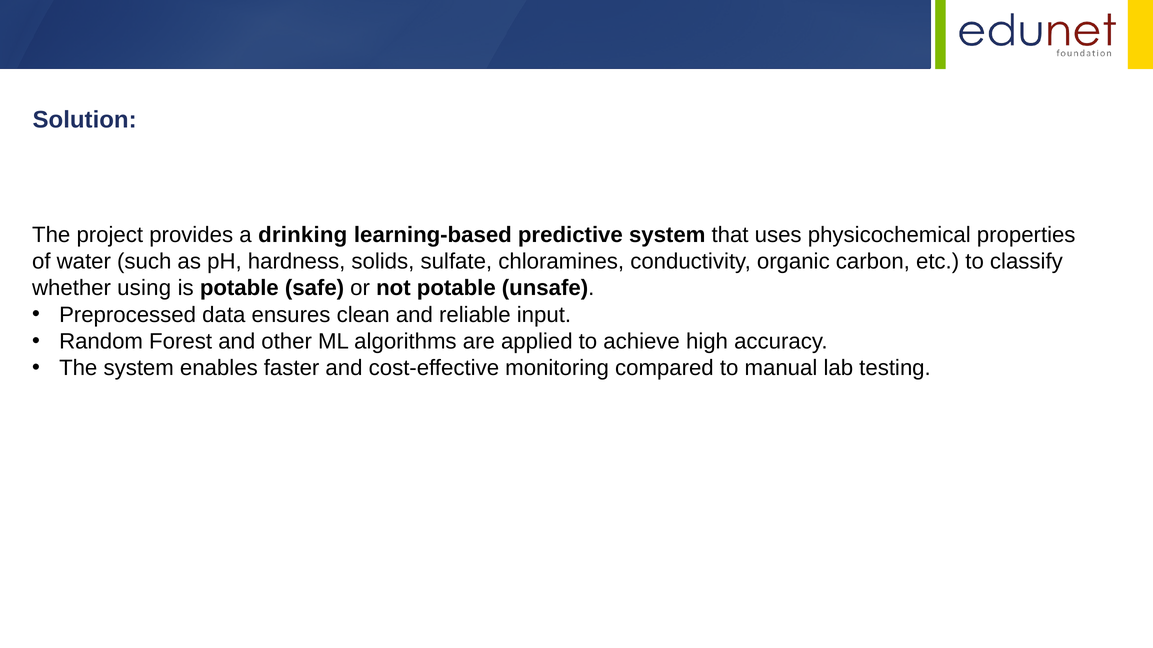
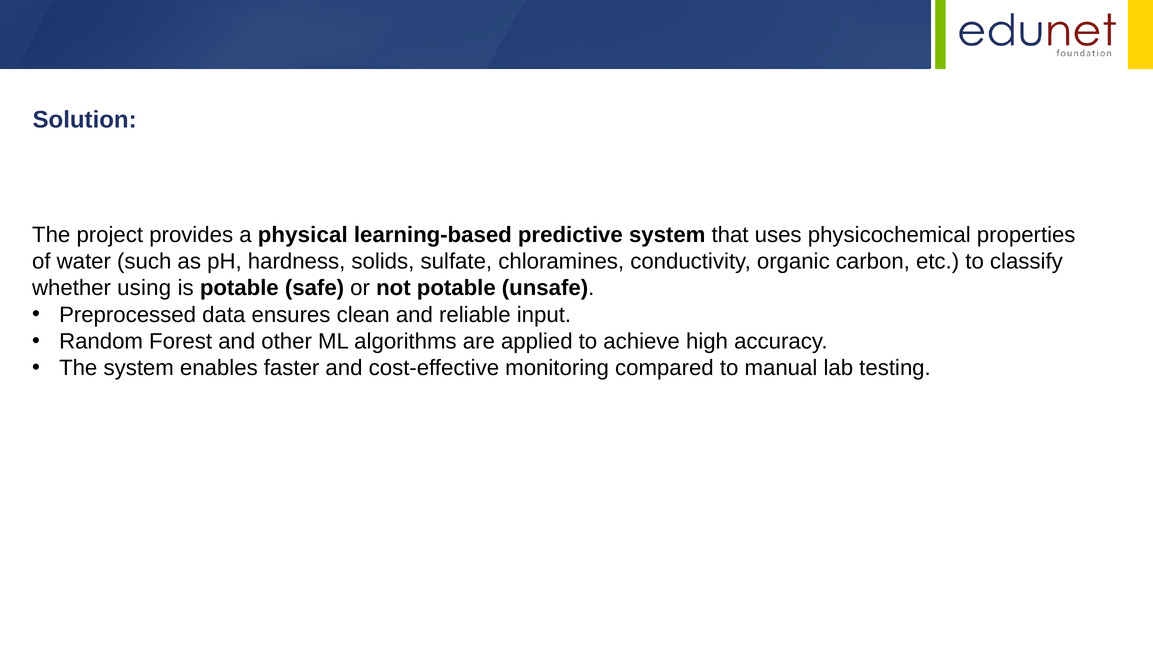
drinking: drinking -> physical (303, 235)
